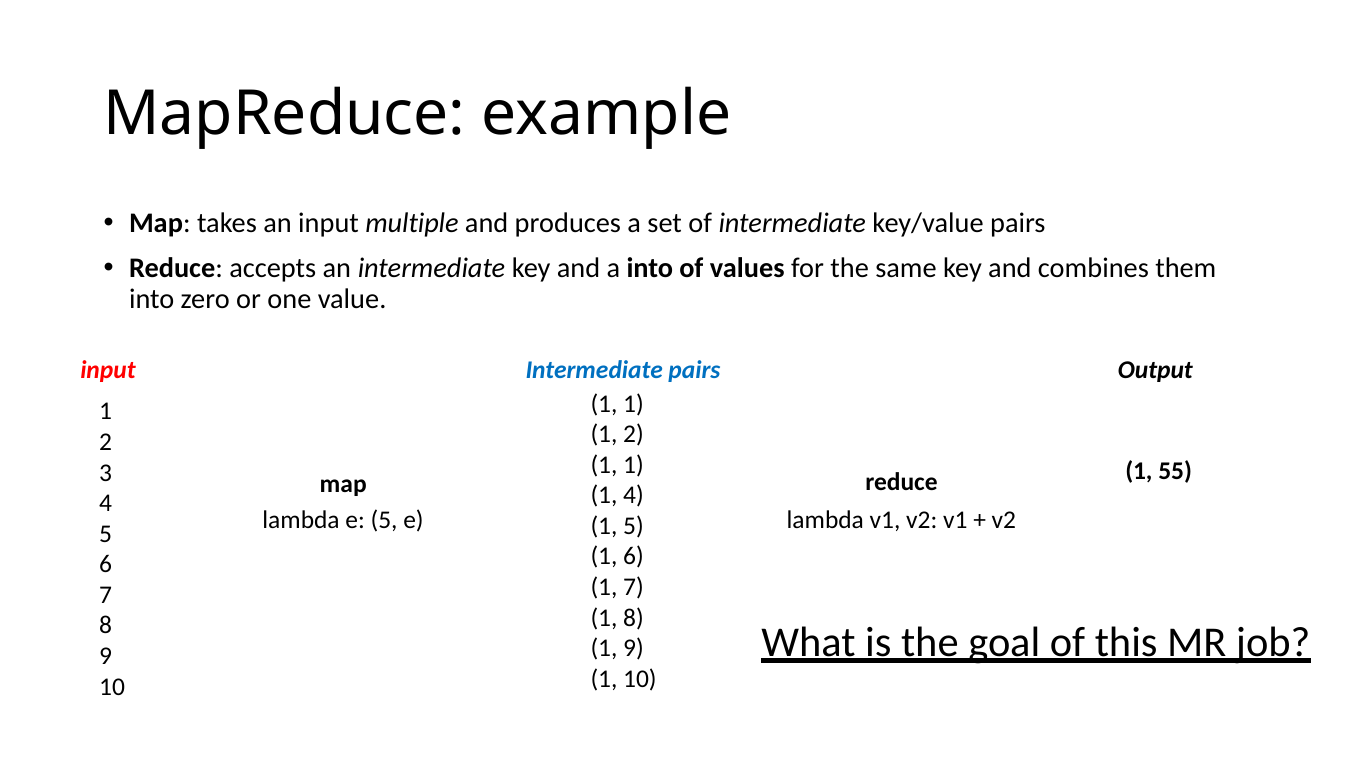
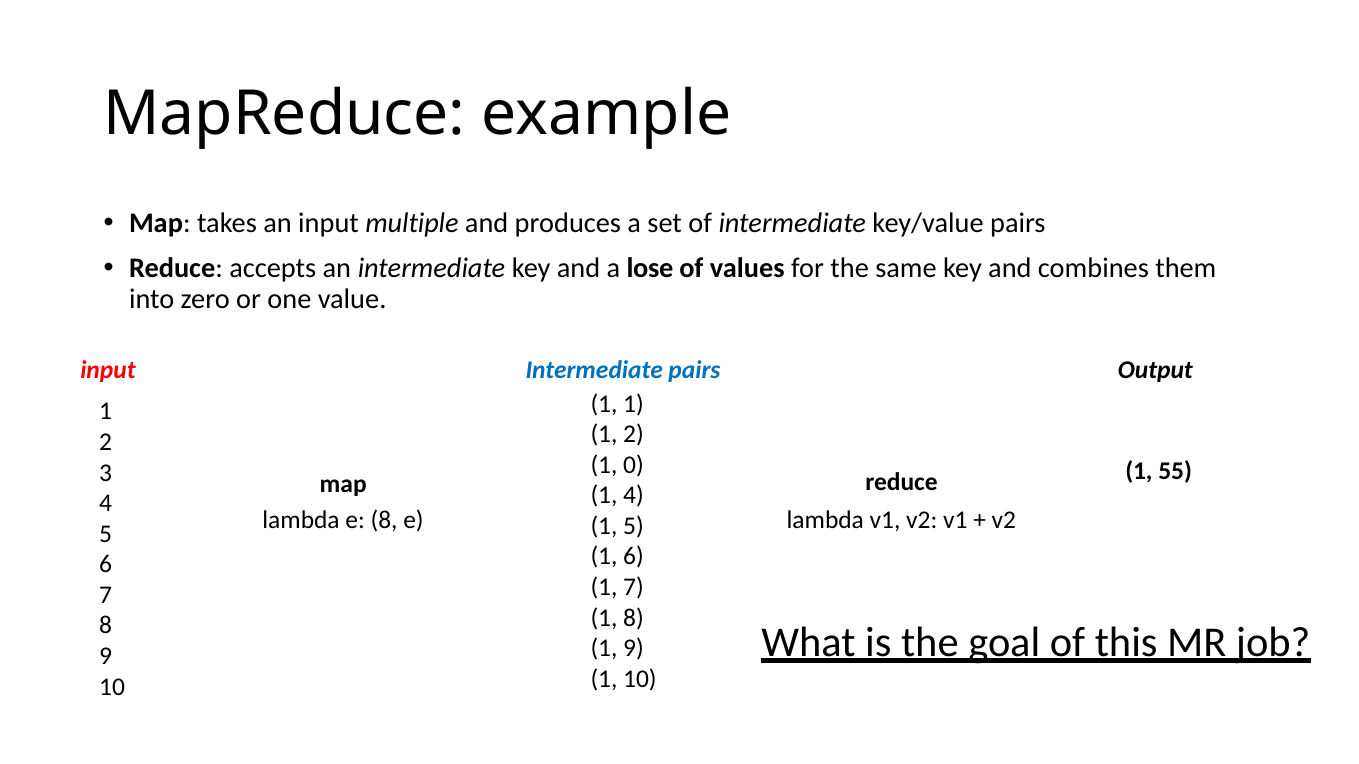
a into: into -> lose (650, 268)
1: 1 -> 0 (633, 465)
e 5: 5 -> 8 (384, 521)
